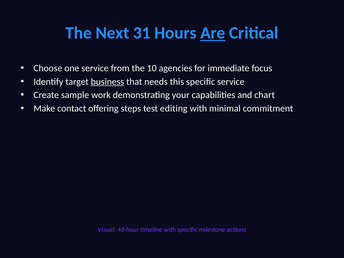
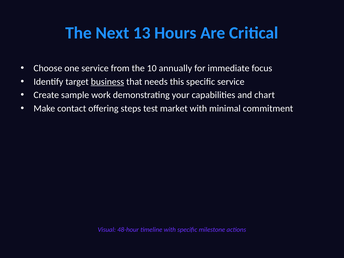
31: 31 -> 13 (142, 33)
Are underline: present -> none (213, 33)
agencies: agencies -> annually (175, 68)
editing: editing -> market (174, 108)
